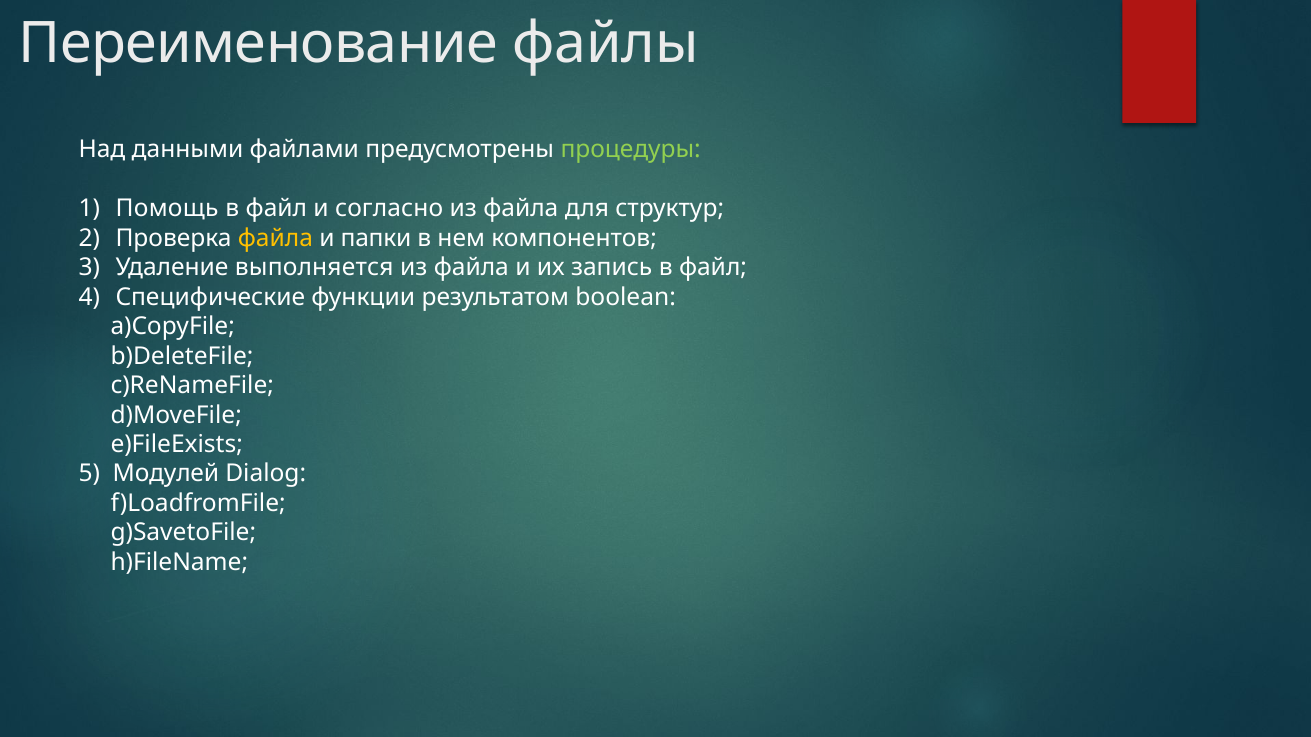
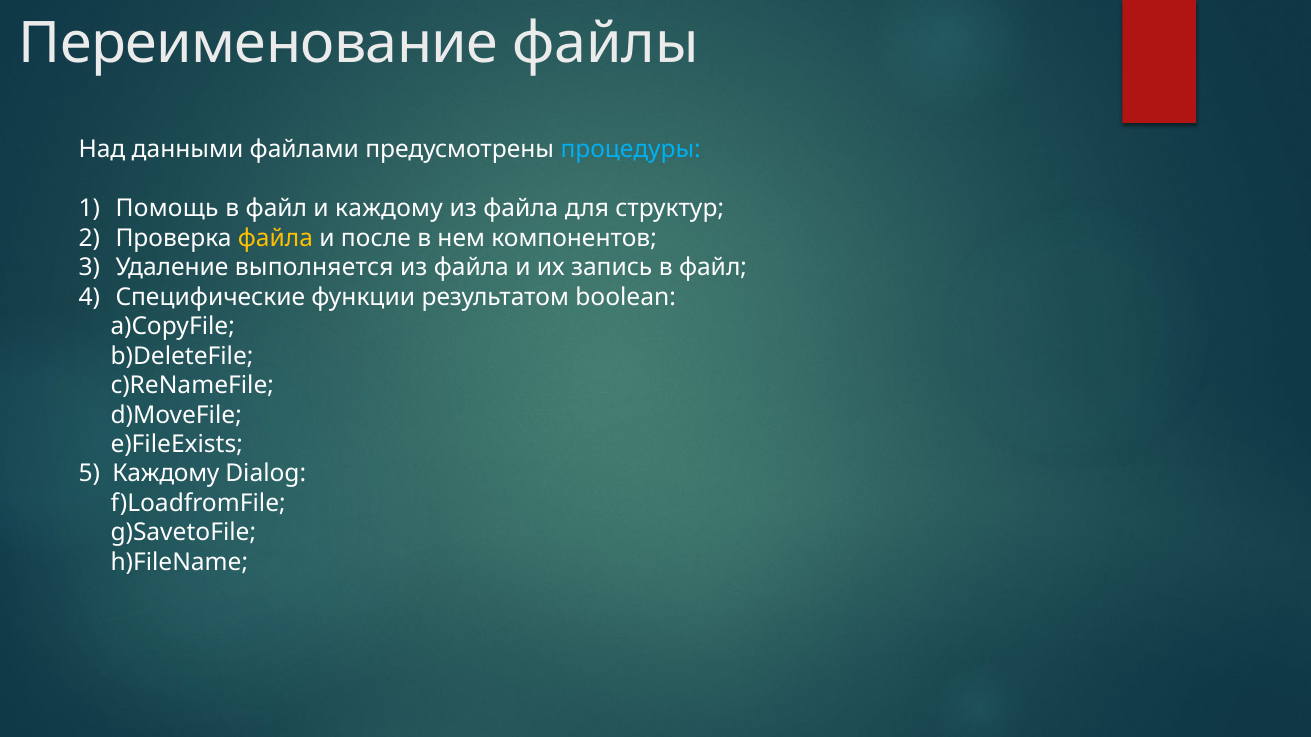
процедуры colour: light green -> light blue (631, 150)
и согласно: согласно -> каждому (389, 209)
папки: папки -> после (376, 238)
5 Модулей: Модулей -> Каждому (166, 474)
